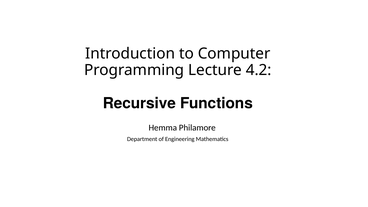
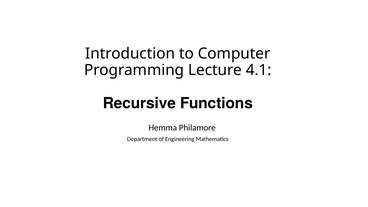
4.2: 4.2 -> 4.1 (259, 70)
